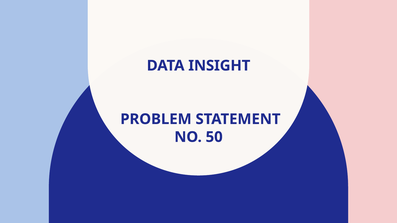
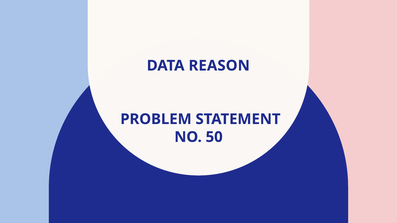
INSIGHT: INSIGHT -> REASON (219, 66)
